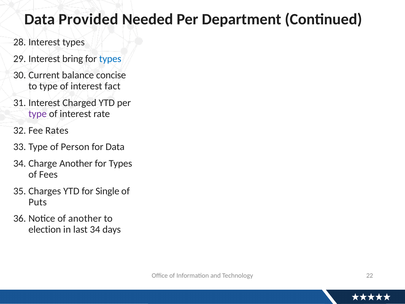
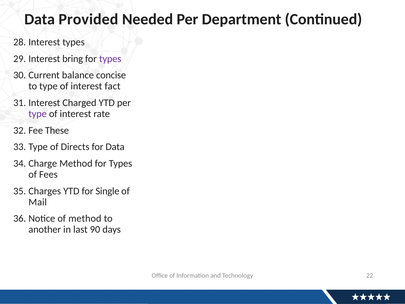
types colour: blue -> purple (110, 59)
Rates: Rates -> These (57, 130)
Person: Person -> Directs (75, 147)
Another: Another -> Method (76, 163)
Puts: Puts -> Mail (38, 202)
of another: another -> method (85, 218)
election: election -> another (45, 229)
34: 34 -> 90 (95, 229)
